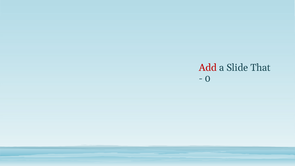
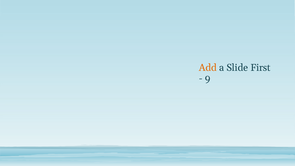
Add colour: red -> orange (208, 68)
That: That -> First (260, 68)
0: 0 -> 9 (208, 78)
